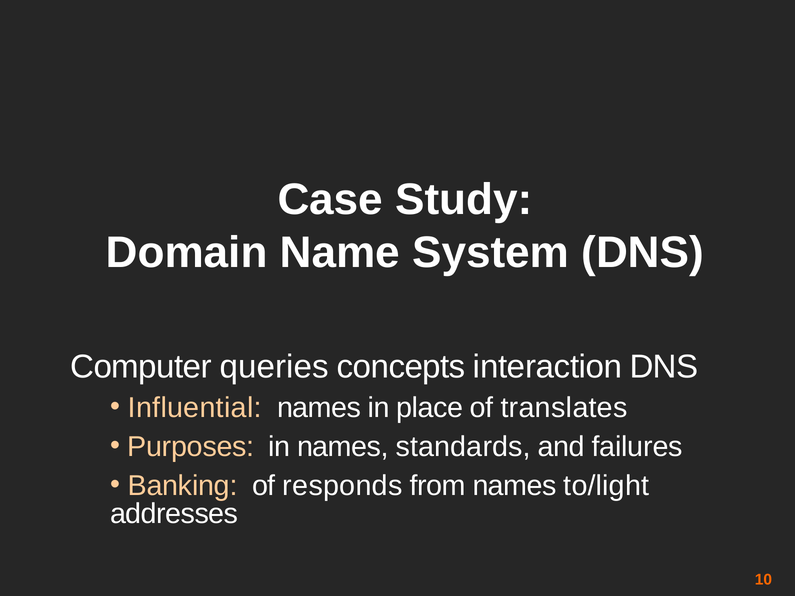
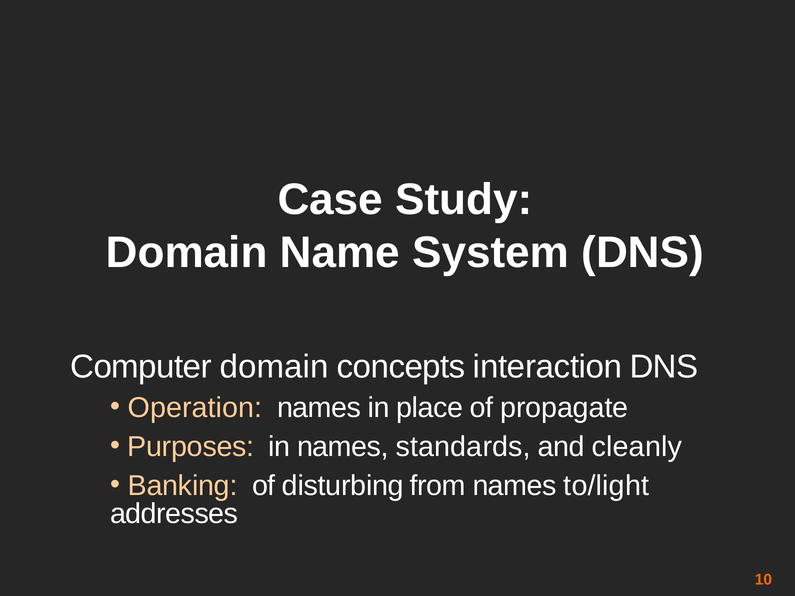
Computer queries: queries -> domain (274, 367)
Influential: Influential -> Operation (195, 408)
translates: translates -> propagate (564, 408)
failures: failures -> cleanly (637, 447)
responds: responds -> disturbing (343, 486)
